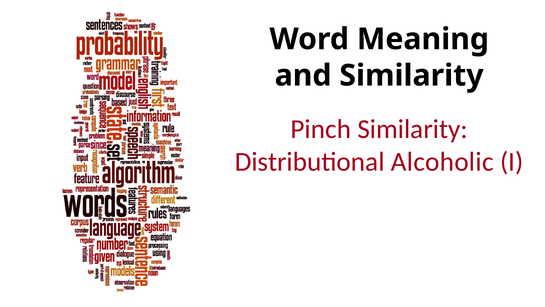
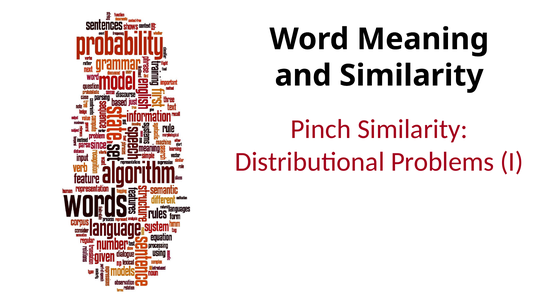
Alcoholic: Alcoholic -> Problems (442, 162)
